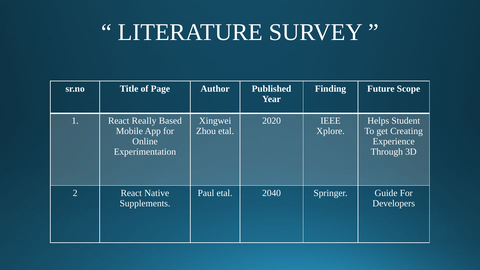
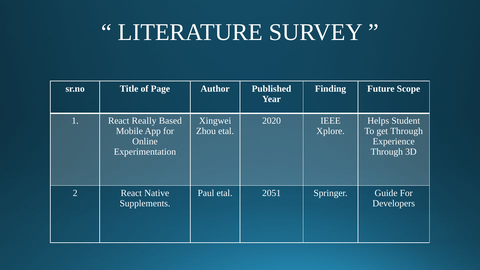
get Creating: Creating -> Through (407, 131)
2040: 2040 -> 2051 (272, 193)
